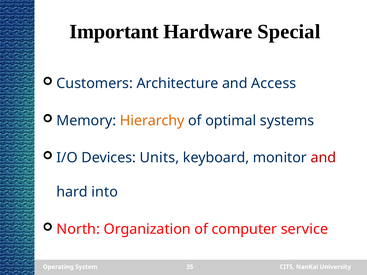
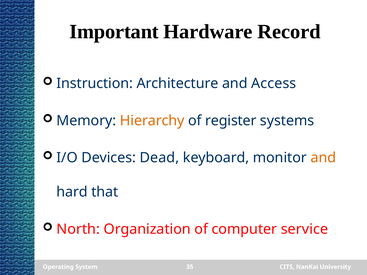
Special: Special -> Record (289, 32)
Customers: Customers -> Instruction (95, 84)
optimal: optimal -> register (231, 121)
Units: Units -> Dead (159, 158)
and colour: red -> orange (323, 158)
into: into -> that (105, 192)
